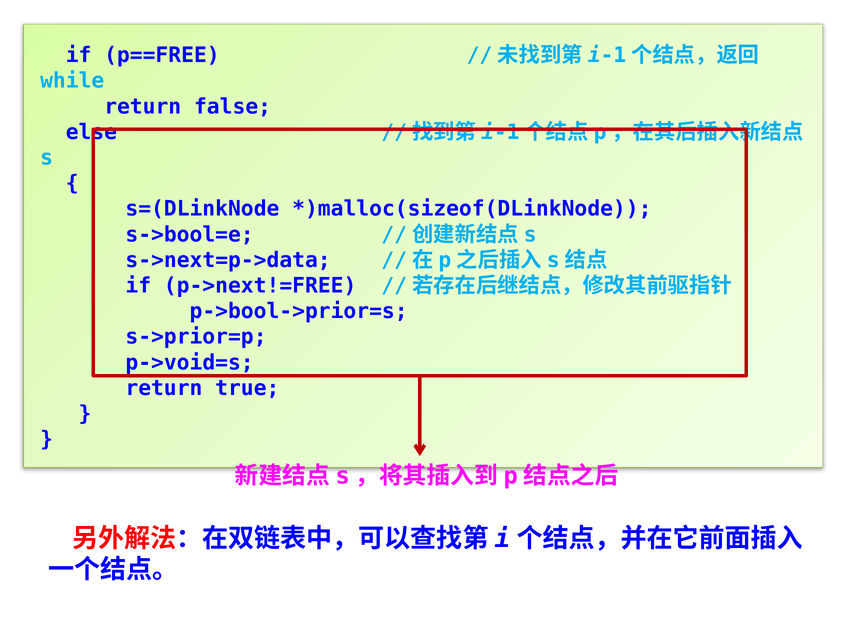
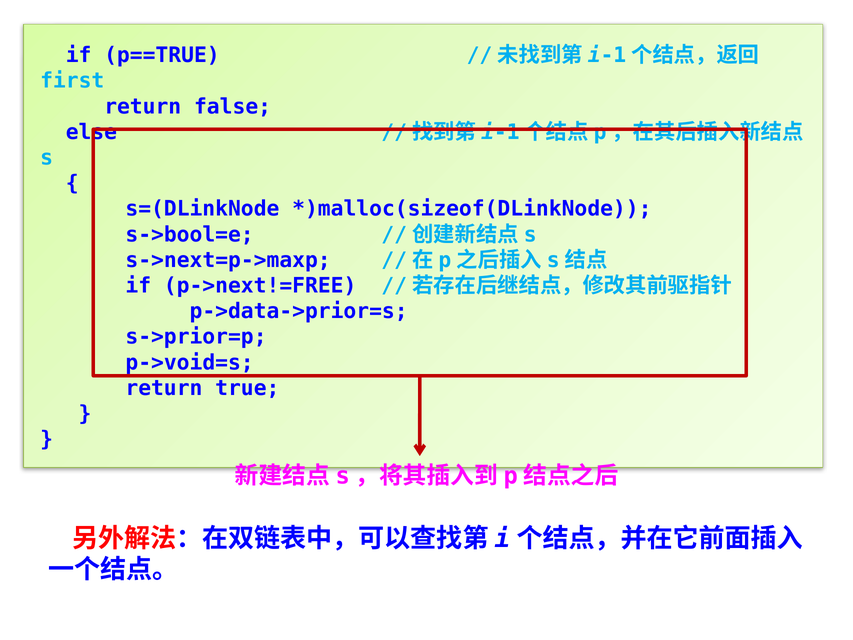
p==FREE: p==FREE -> p==TRUE (162, 55)
while: while -> first (72, 81)
s->next=p->data: s->next=p->data -> s->next=p->maxp (228, 260)
p->bool->prior=s: p->bool->prior=s -> p->data->prior=s (299, 311)
